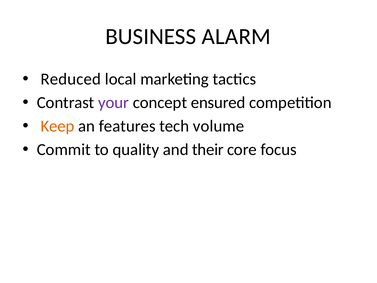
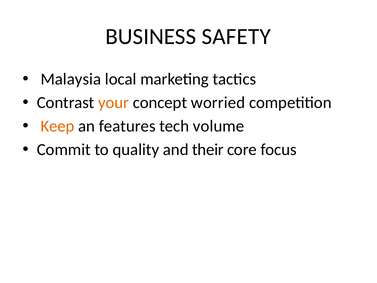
ALARM: ALARM -> SAFETY (236, 36)
Reduced: Reduced -> Malaysia (71, 79)
your colour: purple -> orange (114, 103)
ensured: ensured -> worried (218, 103)
